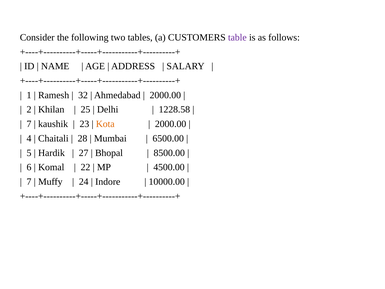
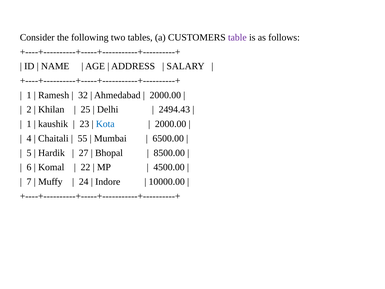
1228.58: 1228.58 -> 2494.43 (174, 109)
7: 7 -> 1 (29, 124)
Kota colour: orange -> blue (105, 124)
28: 28 -> 55 (82, 138)
